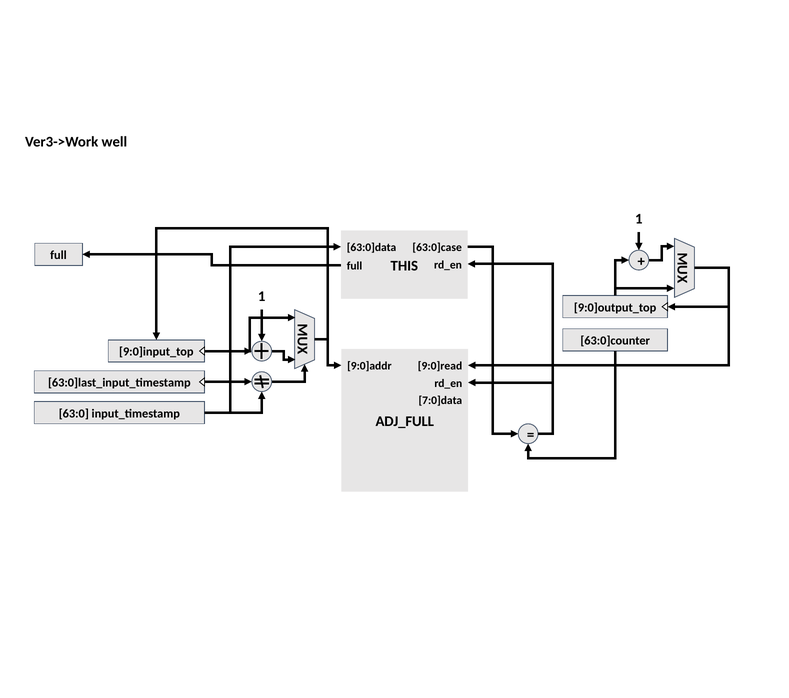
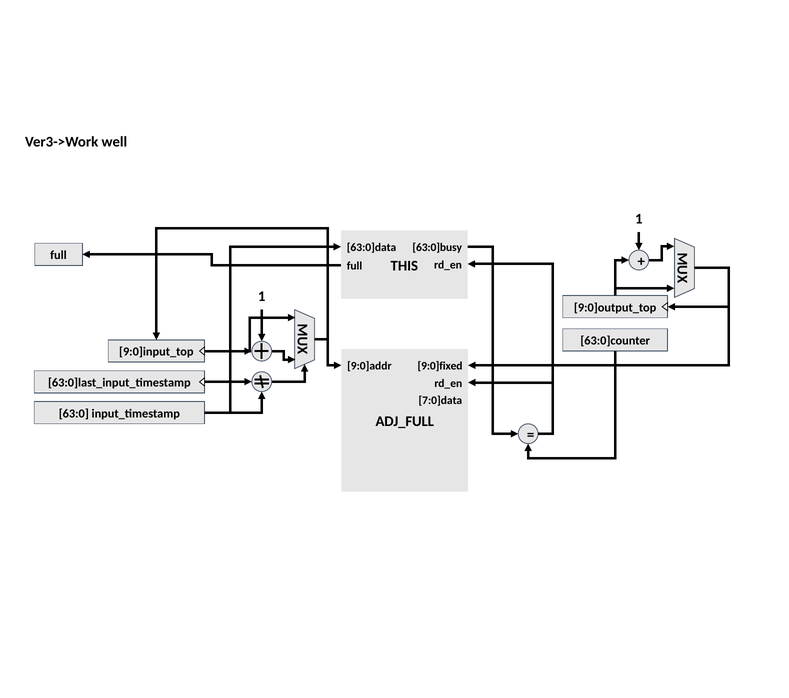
63:0]case: 63:0]case -> 63:0]busy (437, 248)
9:0]read: 9:0]read -> 9:0]fixed (440, 367)
